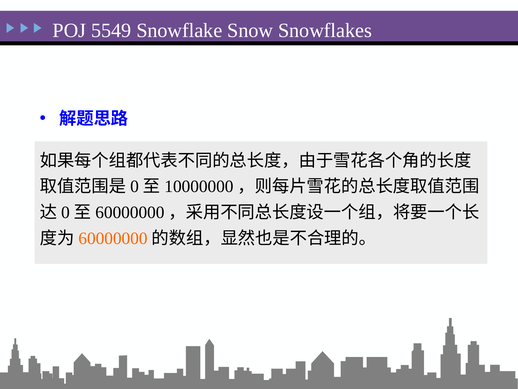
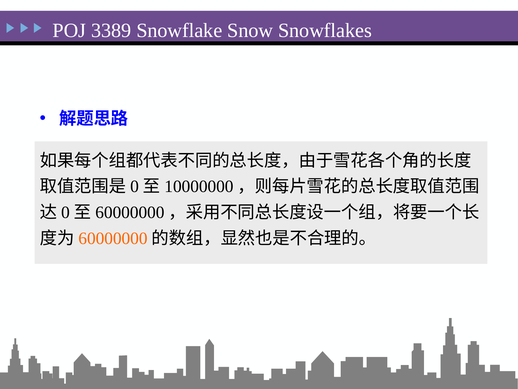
5549: 5549 -> 3389 (111, 30)
